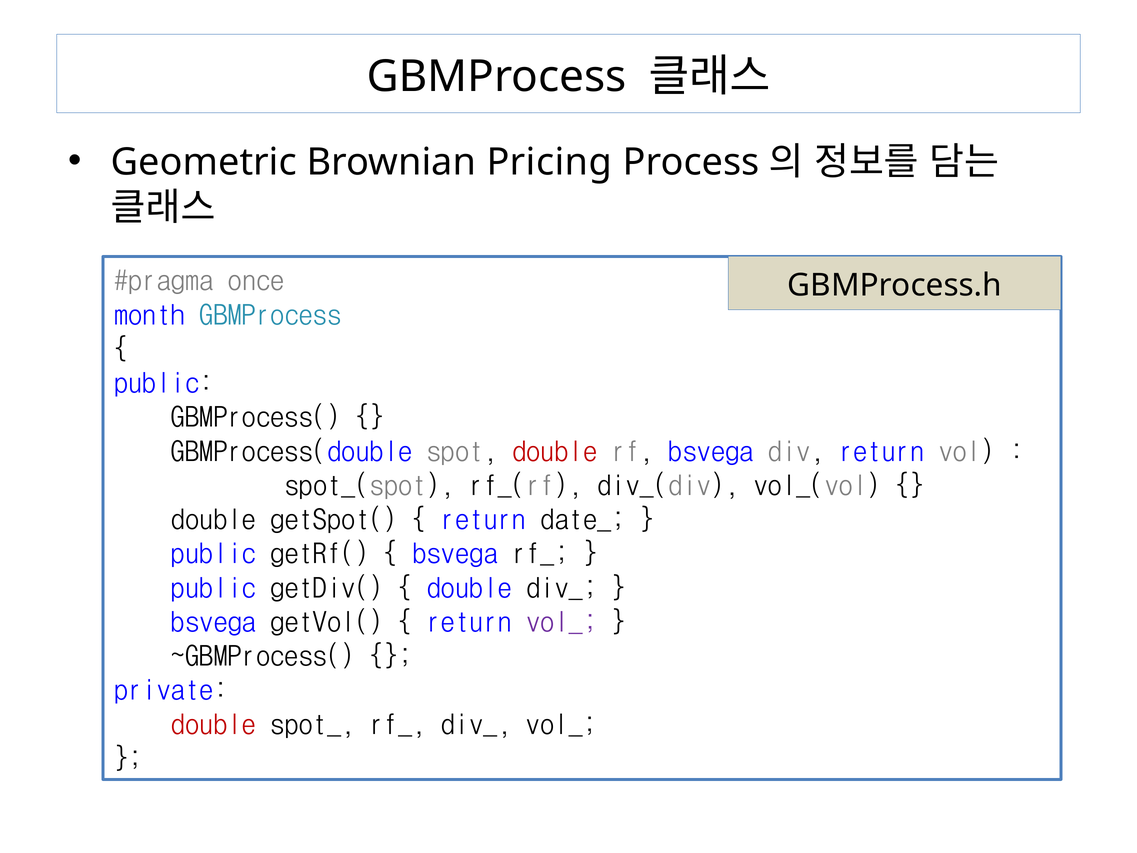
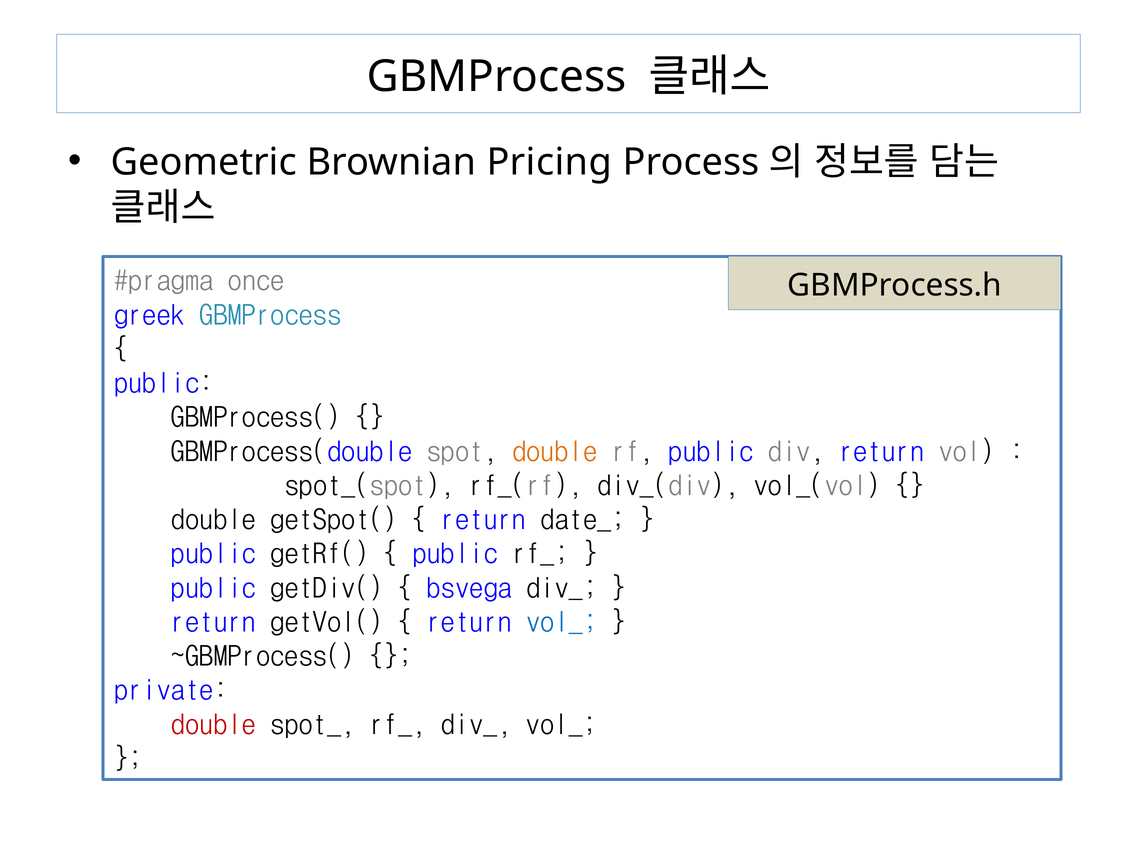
month: month -> greek (150, 315)
double colour: red -> orange (555, 452)
rf bsvega: bsvega -> public (711, 452)
bsvega: bsvega -> public (455, 554)
double: double -> bsvega (469, 588)
bsvega: bsvega -> return (214, 622)
vol_ colour: purple -> blue (562, 622)
